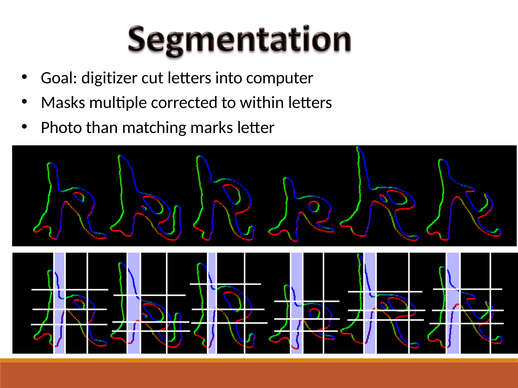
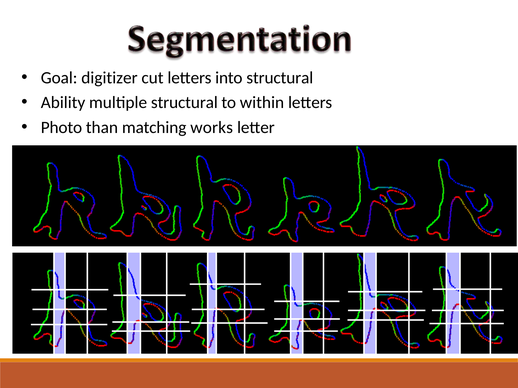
into computer: computer -> structural (280, 78)
Masks: Masks -> Ability (63, 103)
multiple corrected: corrected -> structural (184, 103)
marks: marks -> works (212, 128)
